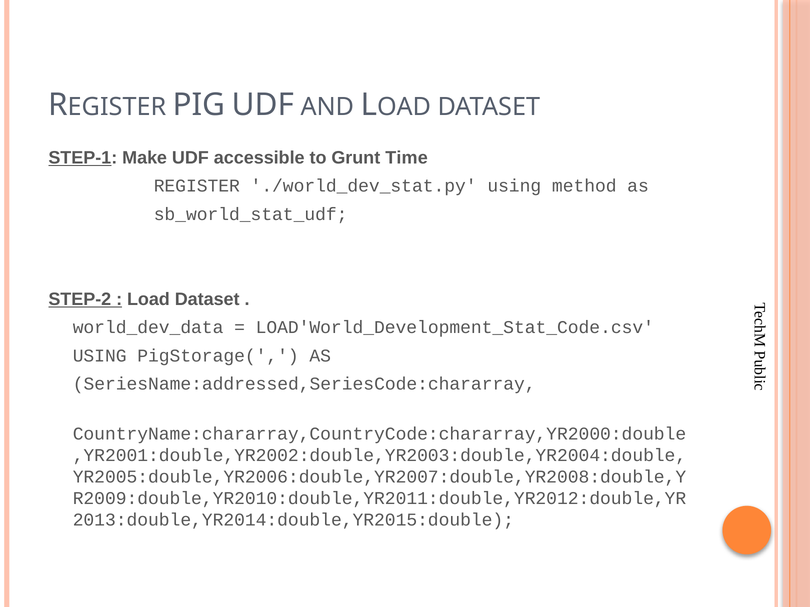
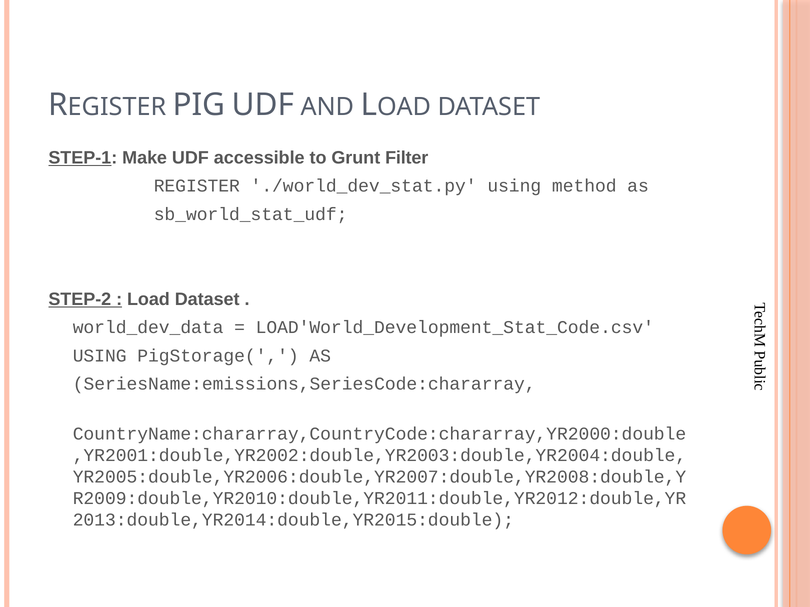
Time: Time -> Filter (407, 158)
SeriesName:addressed,SeriesCode:chararray: SeriesName:addressed,SeriesCode:chararray -> SeriesName:emissions,SeriesCode:chararray (304, 384)
